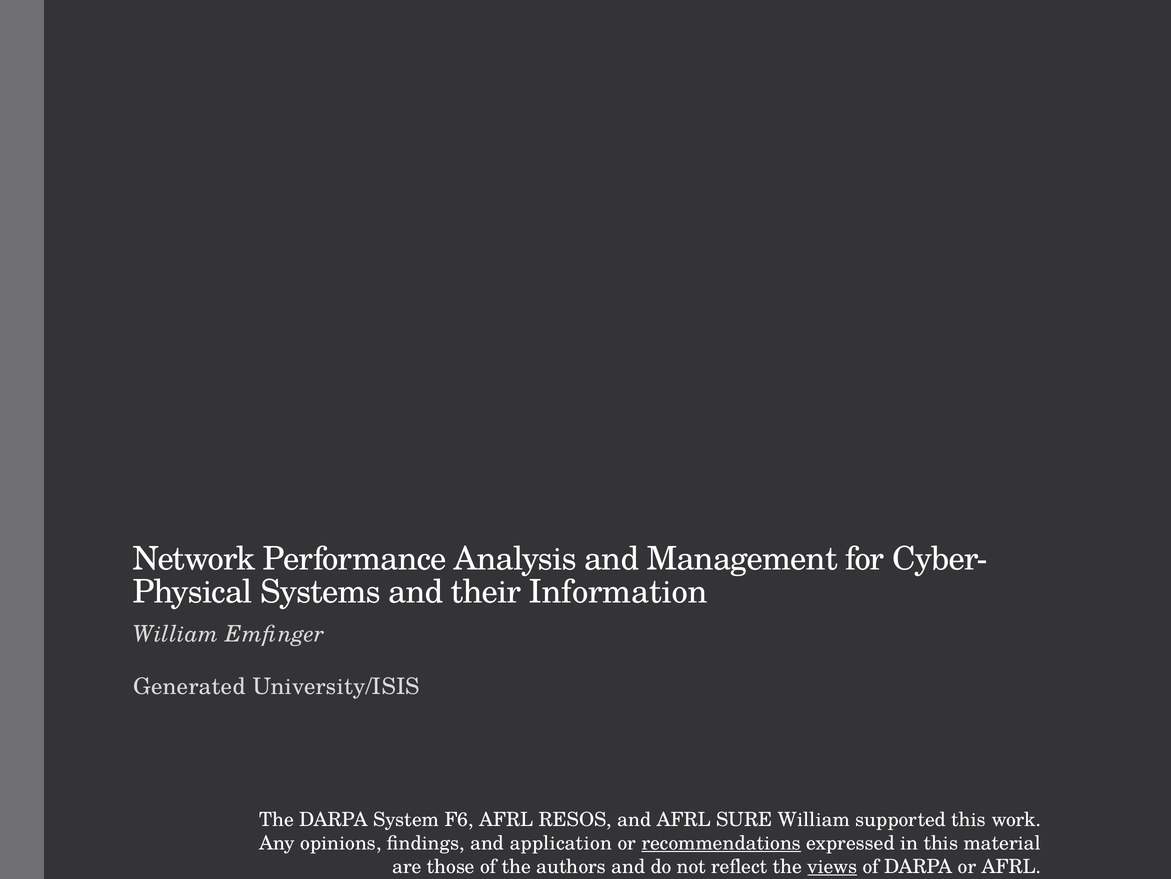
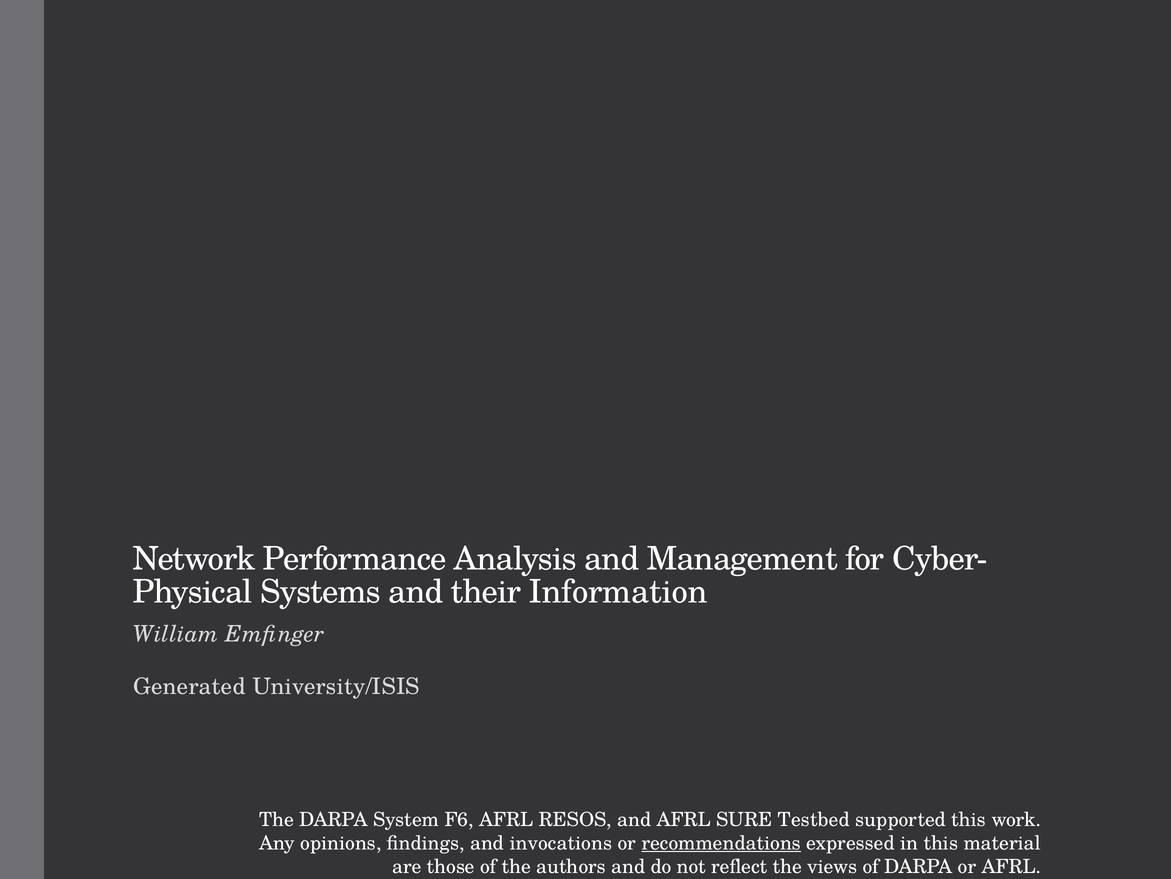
SURE William: William -> Testbed (814, 819)
application: application -> invocations (561, 842)
views underline: present -> none (832, 866)
